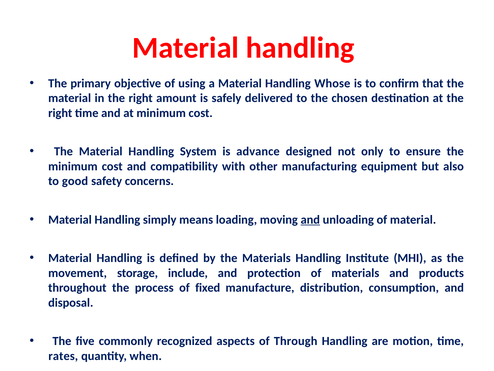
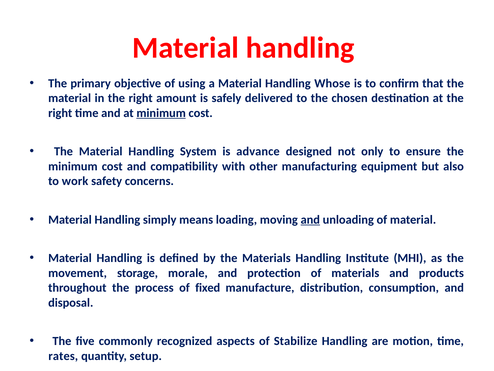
minimum underline: none -> present (161, 113)
good: good -> work (75, 181)
include: include -> morale (188, 273)
Through: Through -> Stabilize (296, 341)
when: when -> setup (146, 355)
